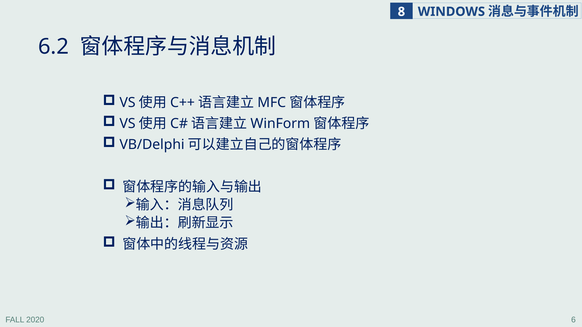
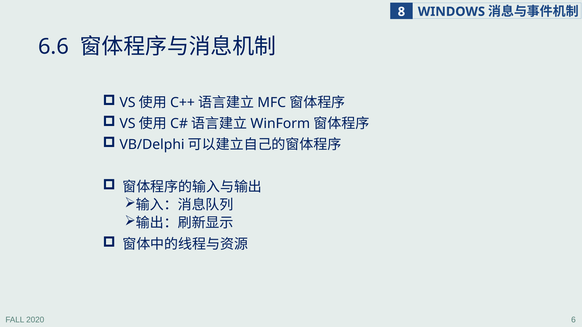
6.2: 6.2 -> 6.6 (53, 47)
